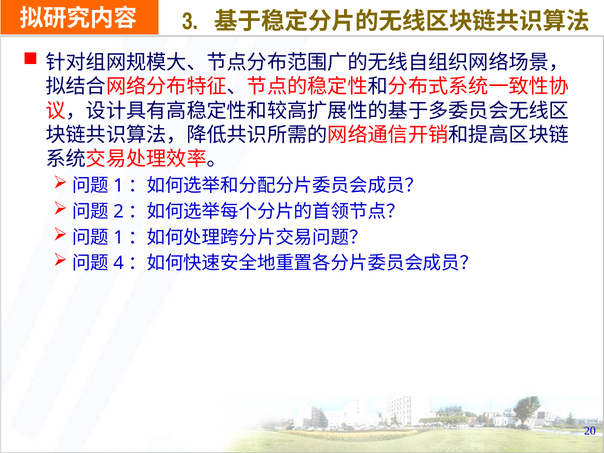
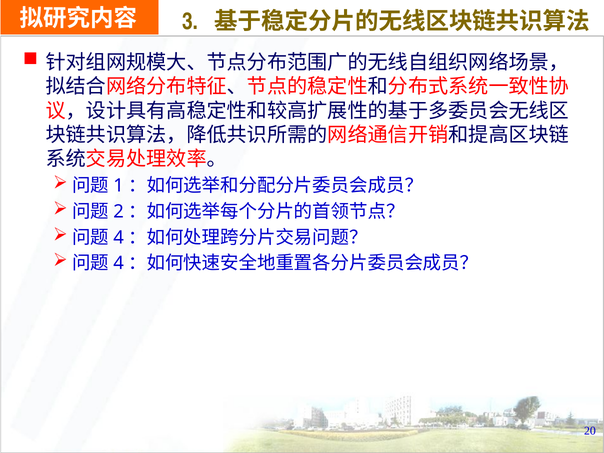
1: 1 -> 4 (119, 238)
